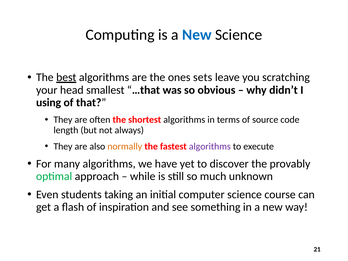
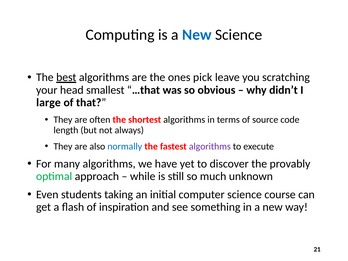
sets: sets -> pick (203, 77)
using: using -> large (48, 102)
normally colour: orange -> blue (125, 146)
